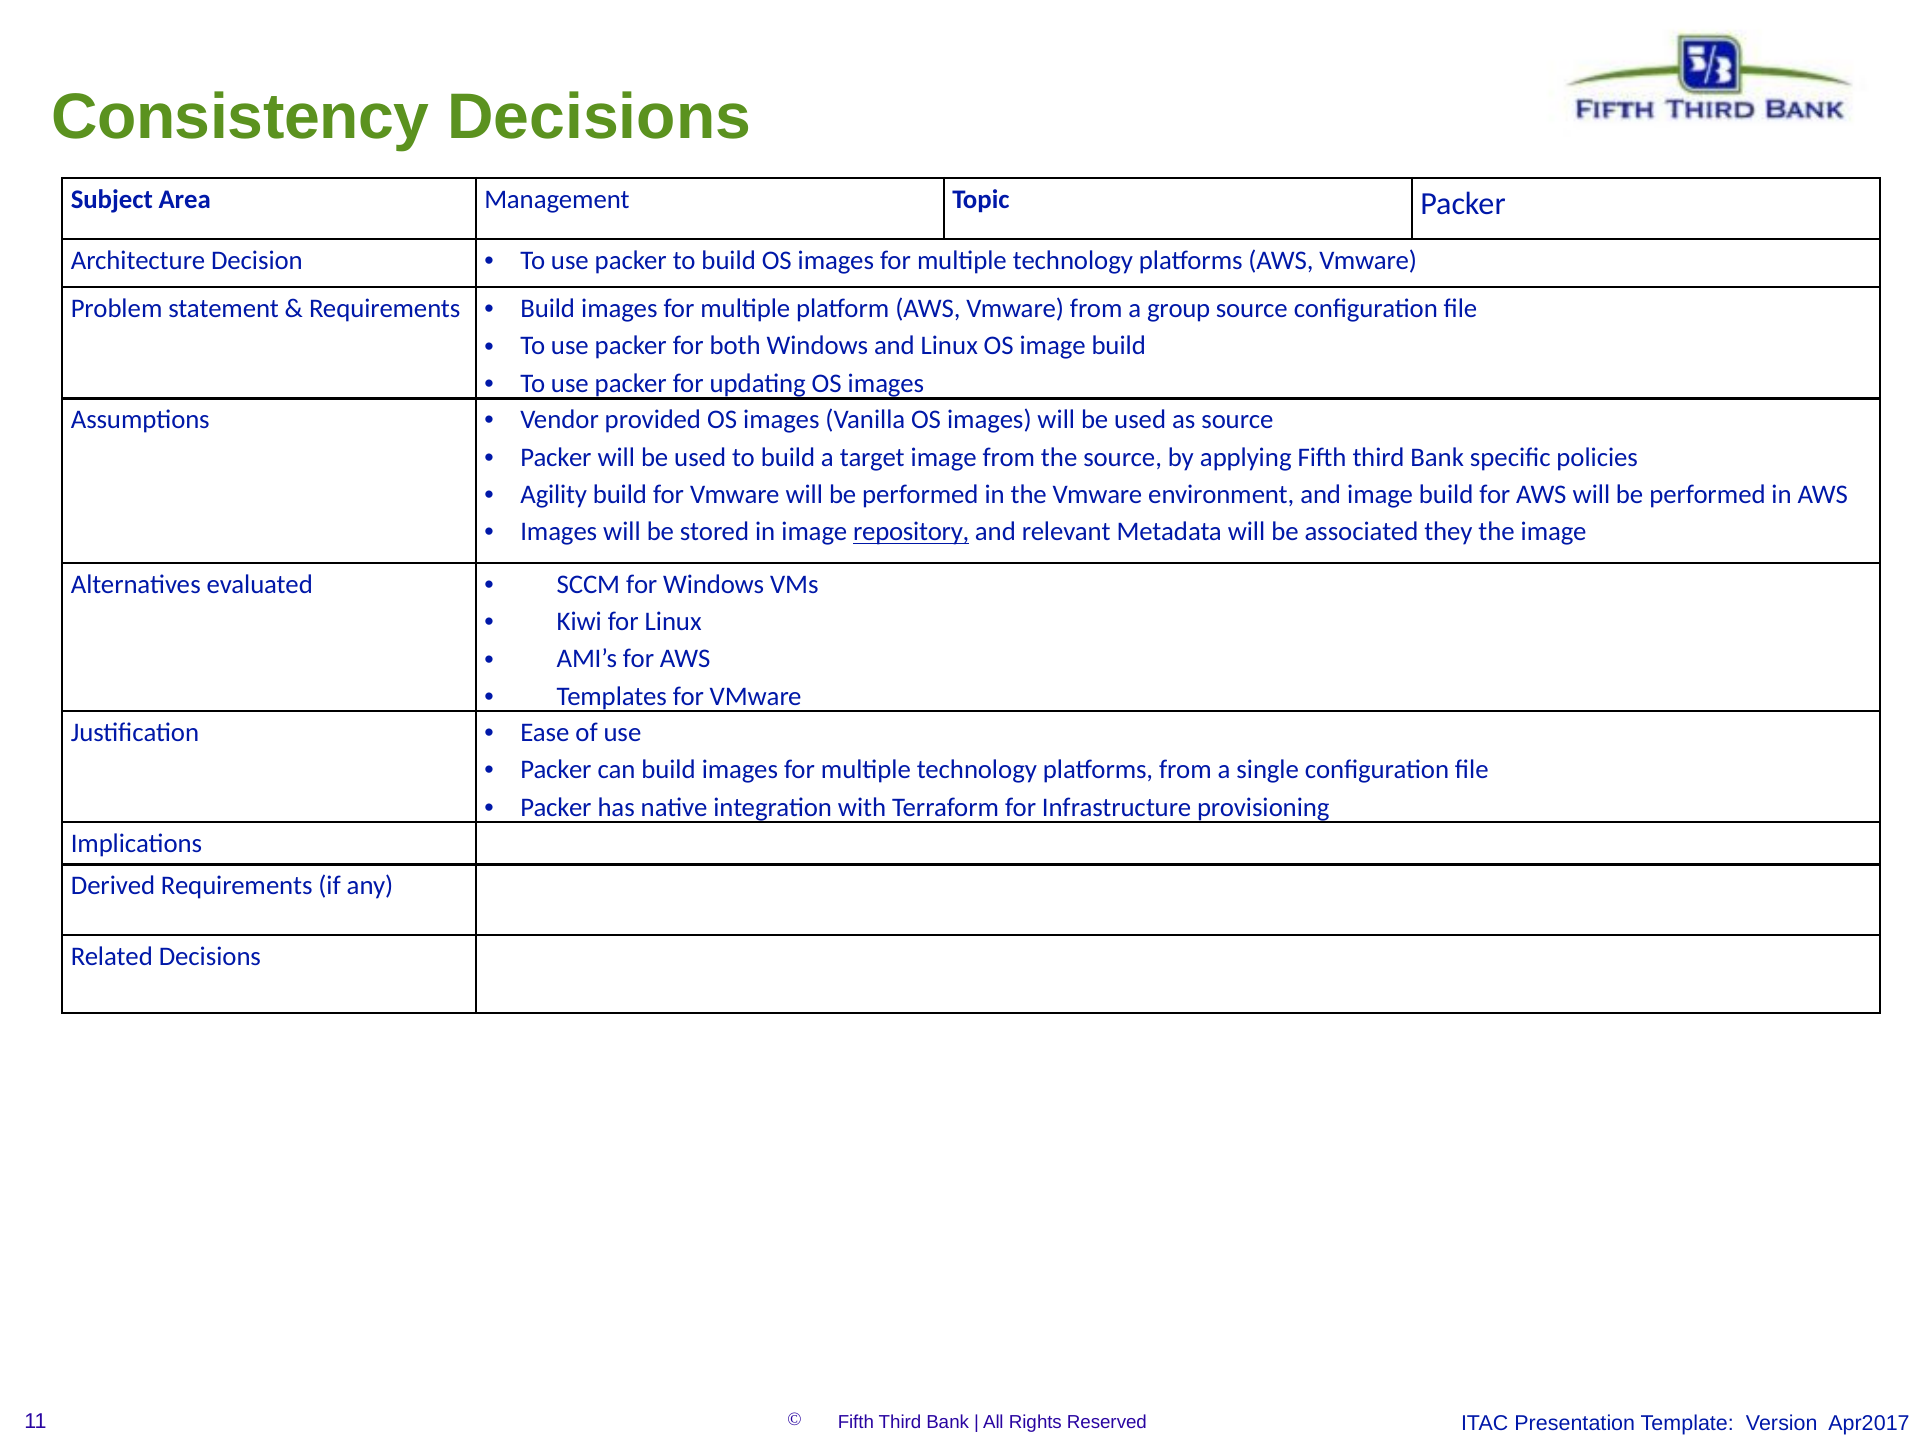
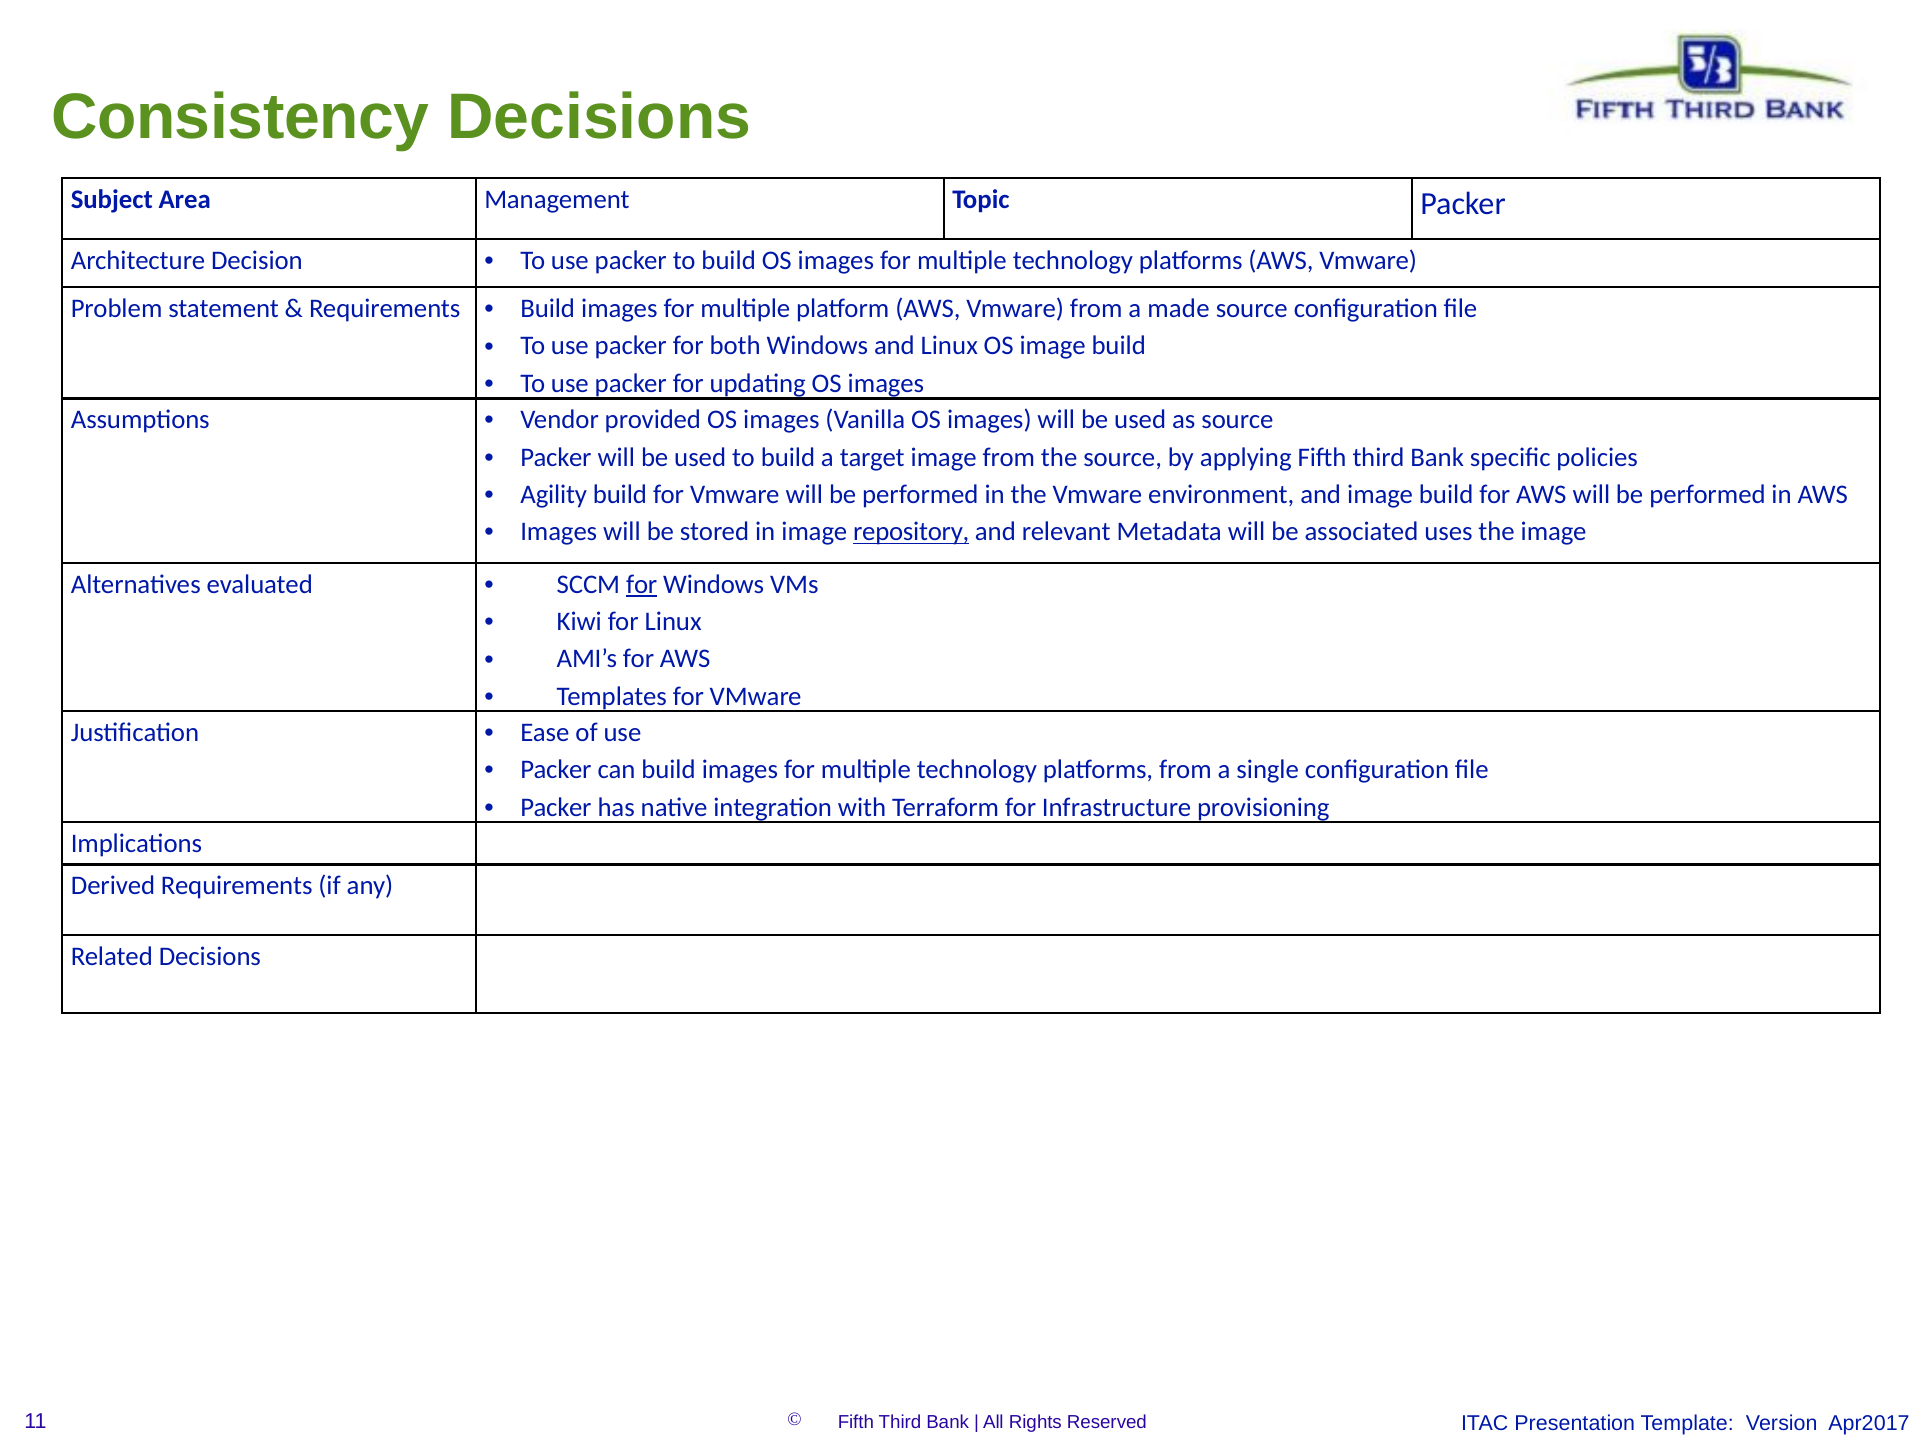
group: group -> made (1178, 309)
they: they -> uses (1448, 532)
for underline: none -> present (642, 584)
